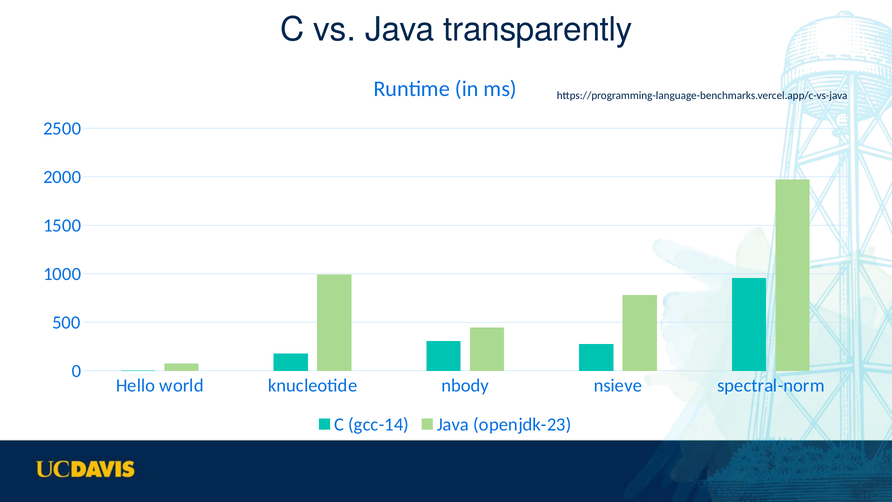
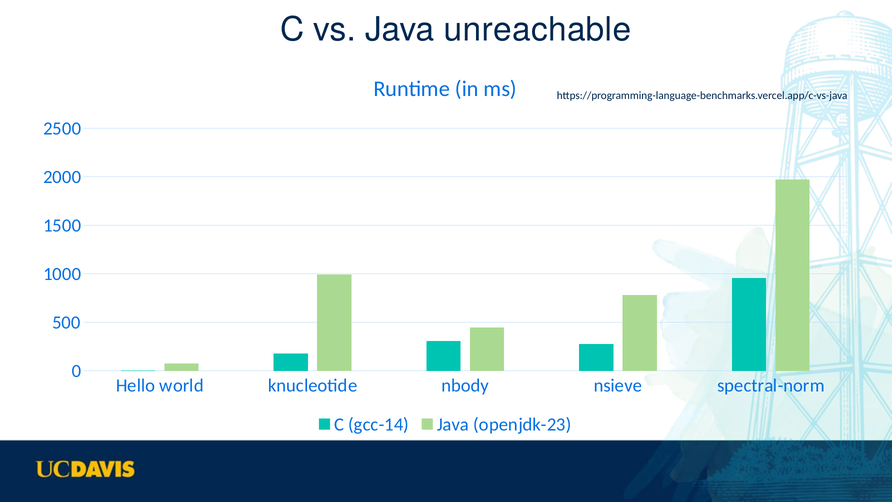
transparently: transparently -> unreachable (538, 30)
